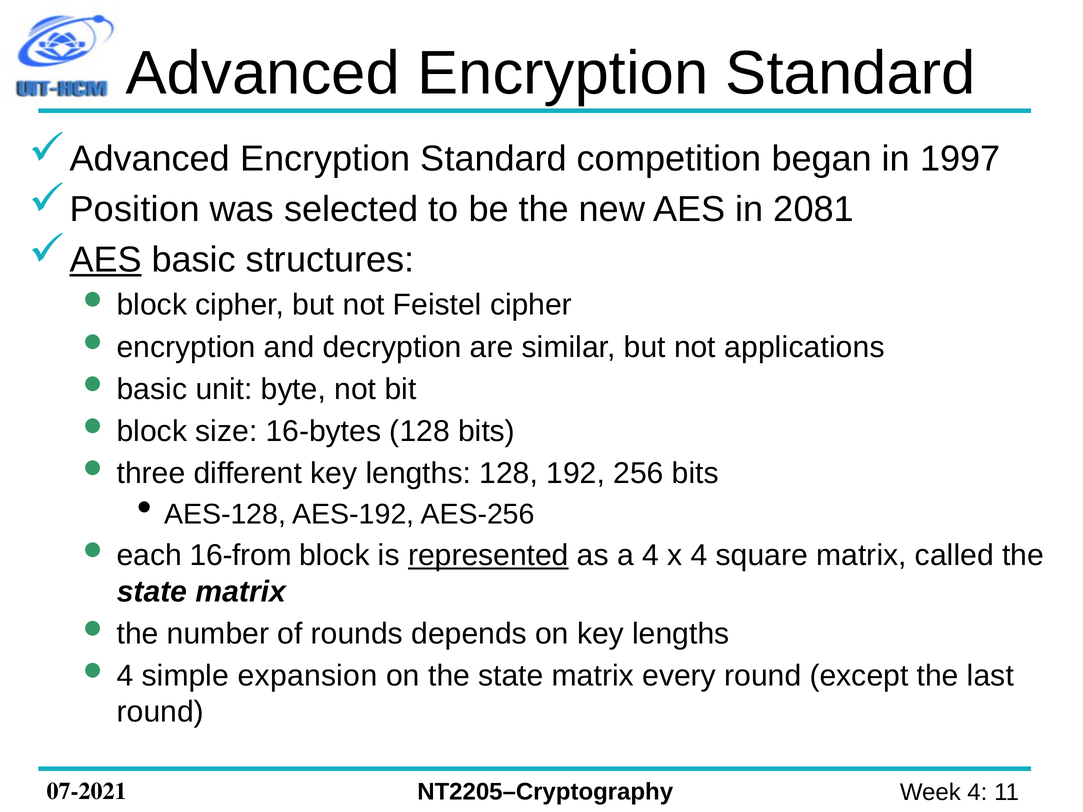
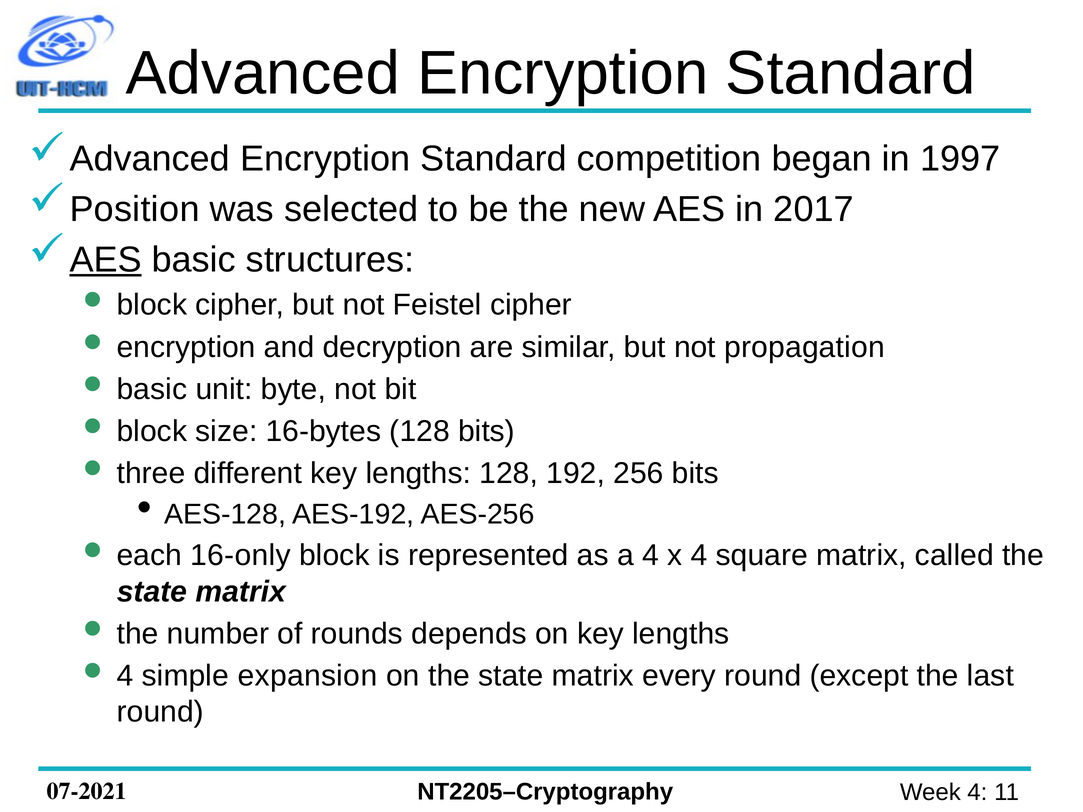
2081: 2081 -> 2017 (814, 209)
applications: applications -> propagation (805, 347)
16-from: 16-from -> 16-only (241, 556)
represented underline: present -> none (488, 556)
